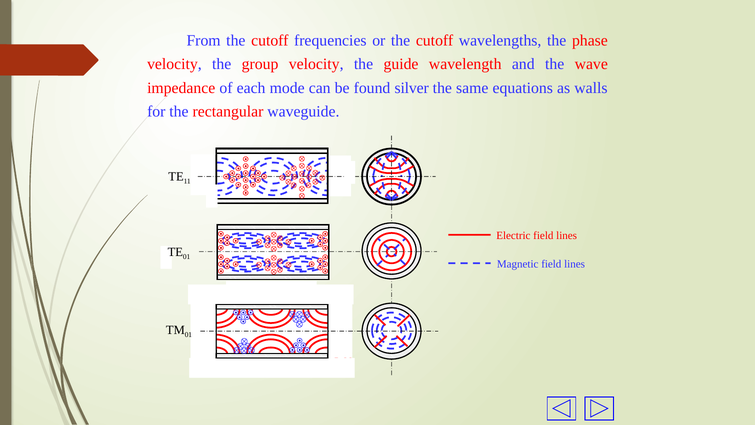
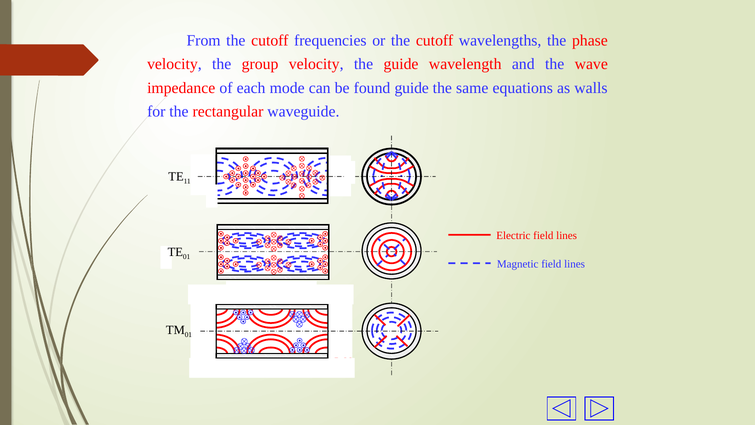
found silver: silver -> guide (412, 88)
